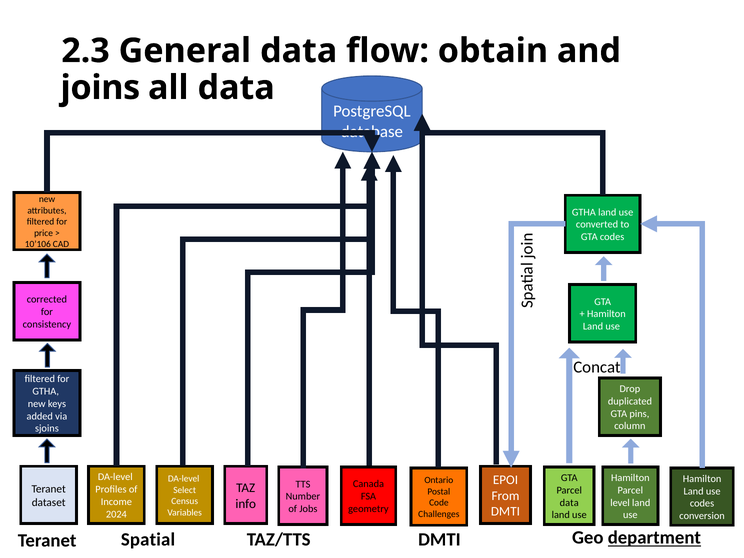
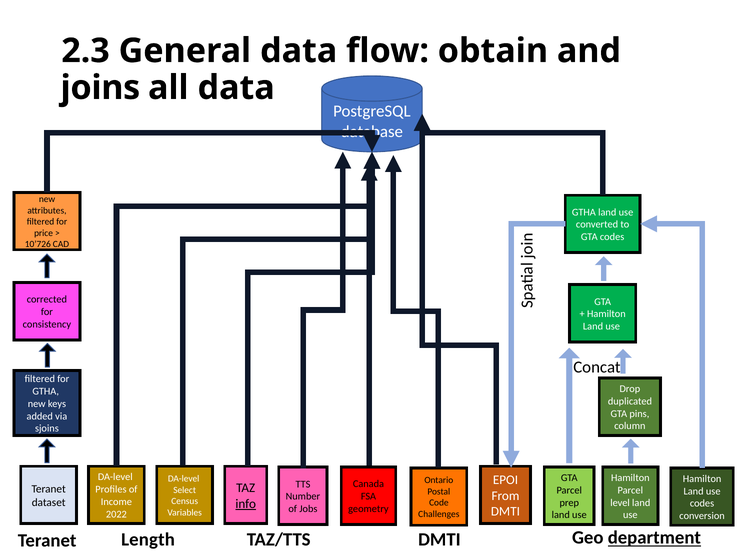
10’106: 10’106 -> 10’726 (38, 244)
info underline: none -> present (246, 504)
data: data -> prep (569, 503)
2024: 2024 -> 2022 (116, 514)
Spatial: Spatial -> Length (148, 539)
